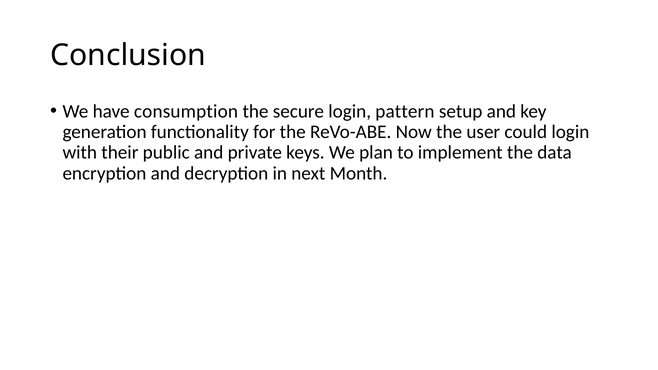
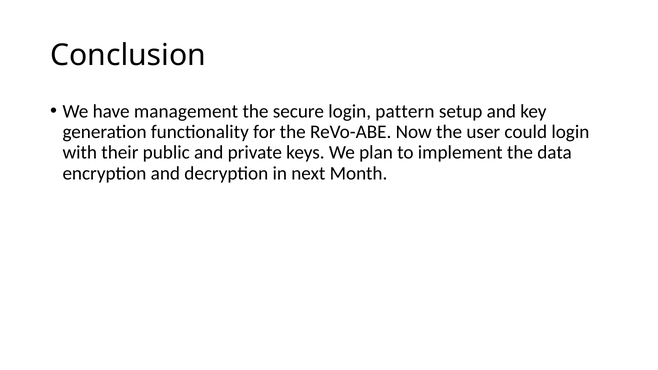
consumption: consumption -> management (186, 111)
